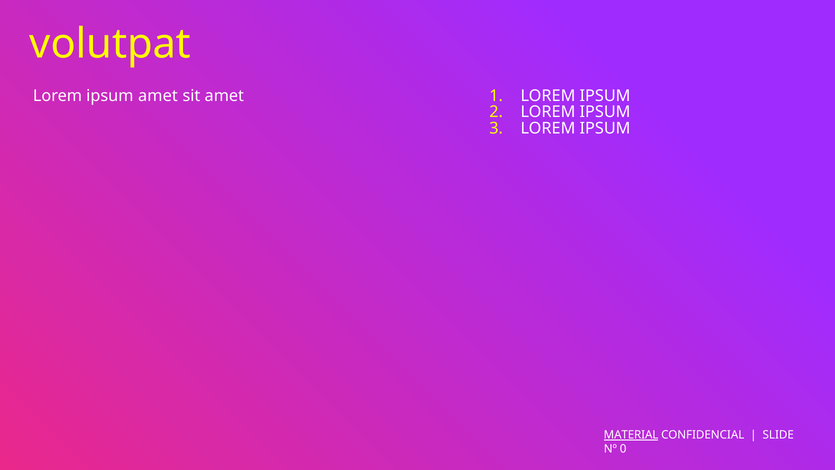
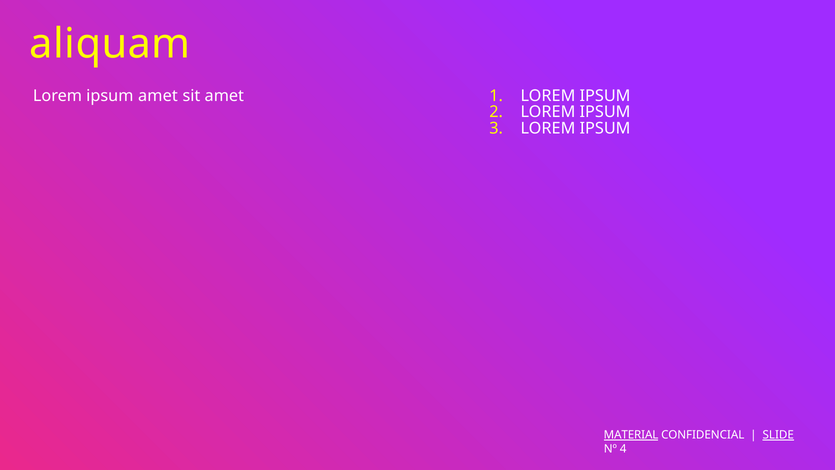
volutpat: volutpat -> aliquam (110, 44)
SLIDE underline: none -> present (778, 435)
0: 0 -> 4 (623, 449)
